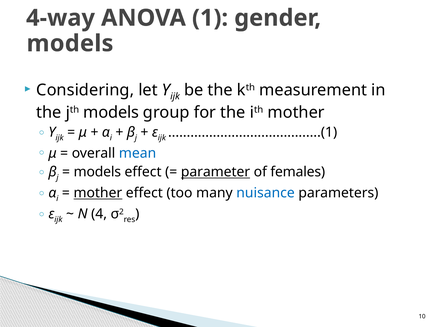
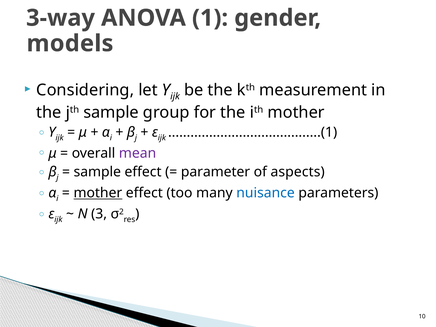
4-way: 4-way -> 3-way (61, 18)
jth models: models -> sample (111, 112)
mean colour: blue -> purple (138, 153)
models: models -> sample (97, 172)
parameter underline: present -> none (215, 172)
females: females -> aspects (298, 172)
4: 4 -> 3 (99, 214)
